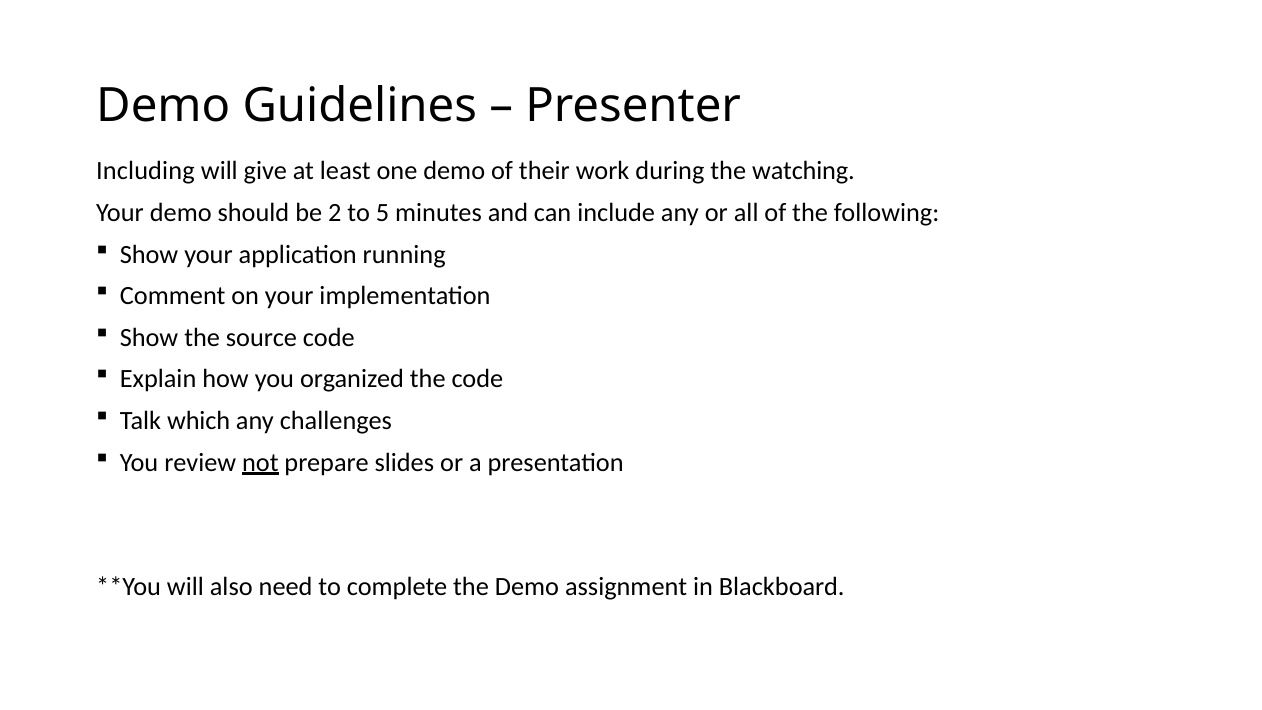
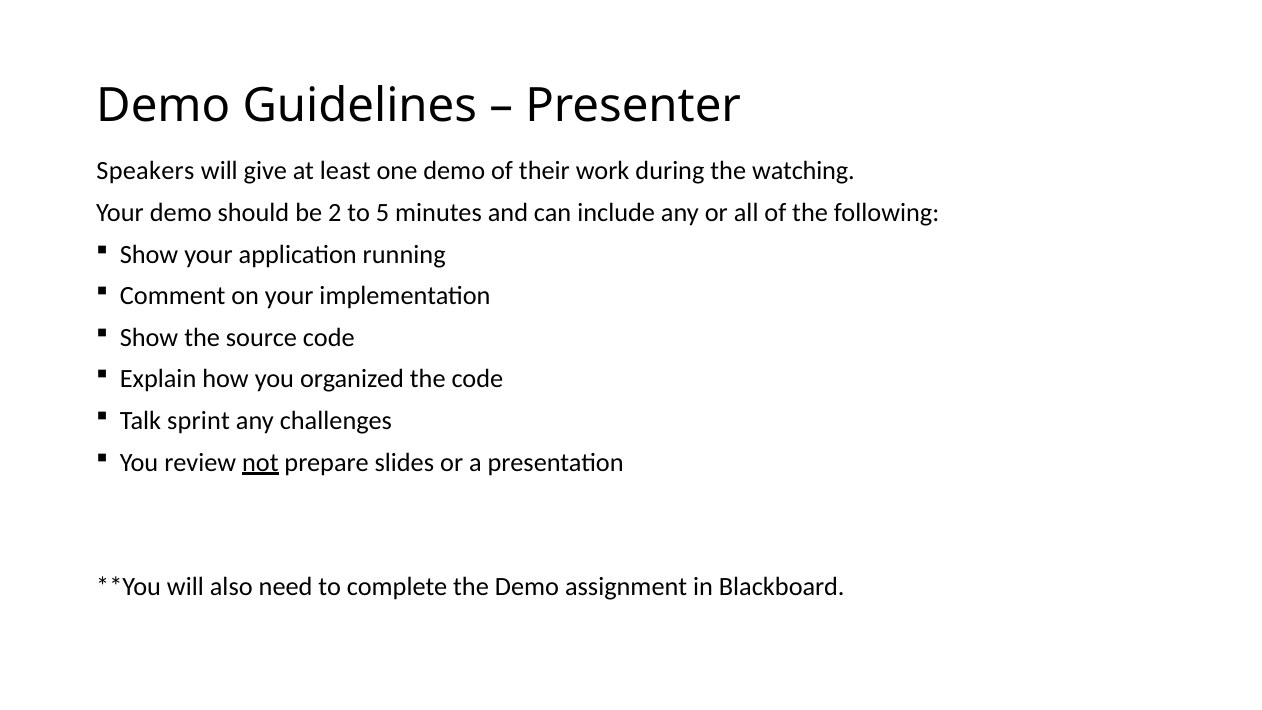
Including: Including -> Speakers (145, 171)
which: which -> sprint (198, 421)
